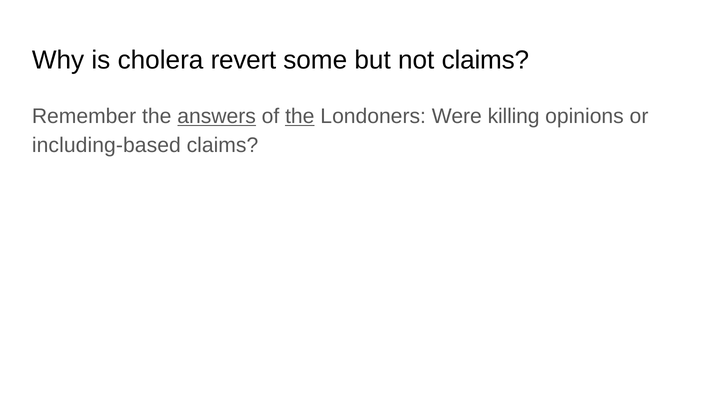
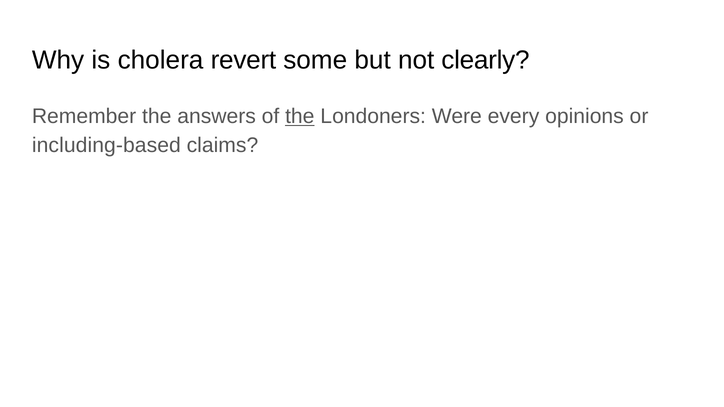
not claims: claims -> clearly (485, 60)
answers underline: present -> none (217, 116)
killing: killing -> every (514, 116)
